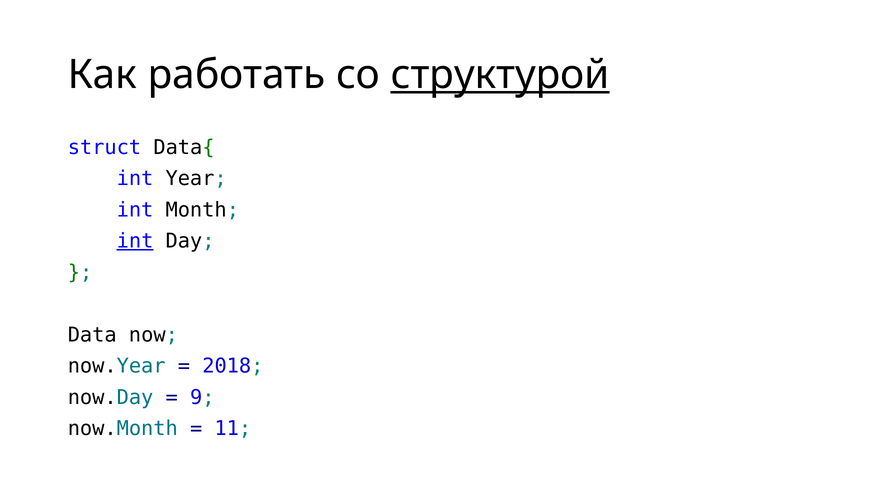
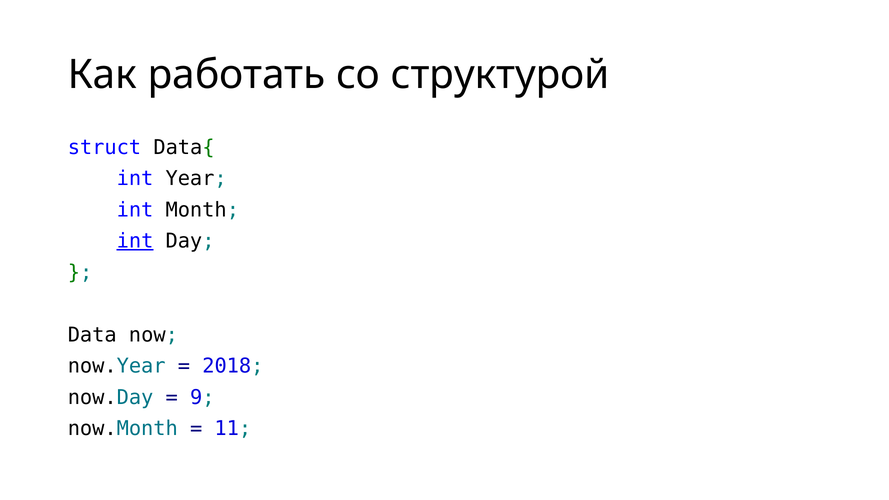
структурой underline: present -> none (500, 75)
